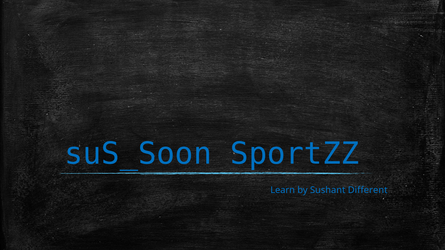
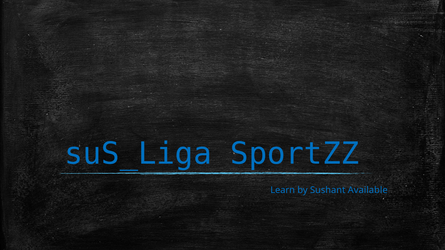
suS_Soon: suS_Soon -> suS_Liga (138, 154)
Different: Different -> Available (368, 190)
